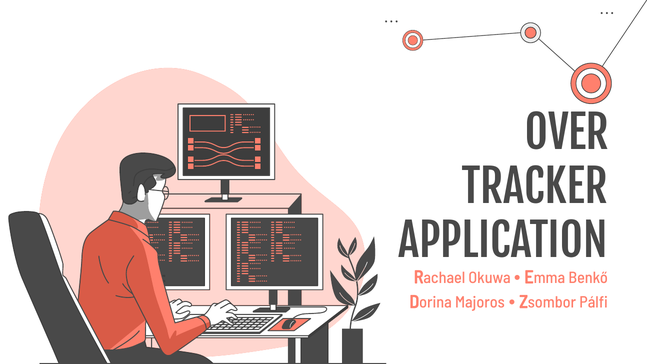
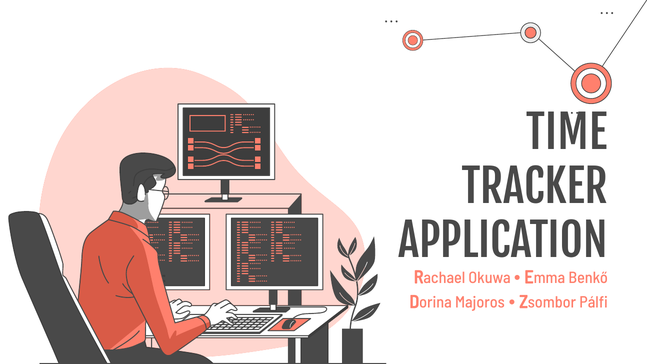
OVER: OVER -> TIME (567, 134)
